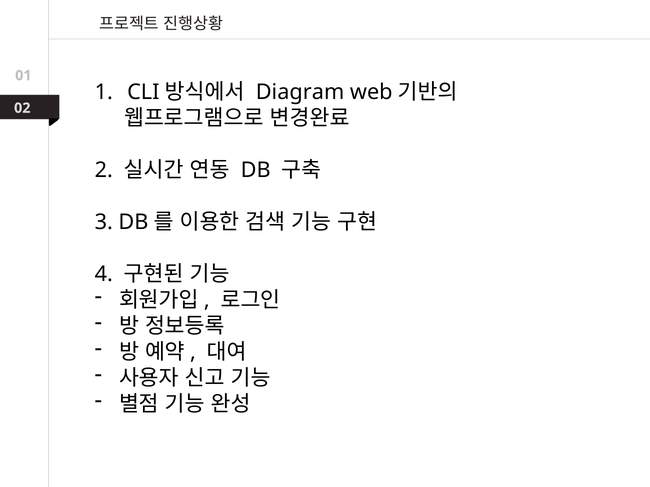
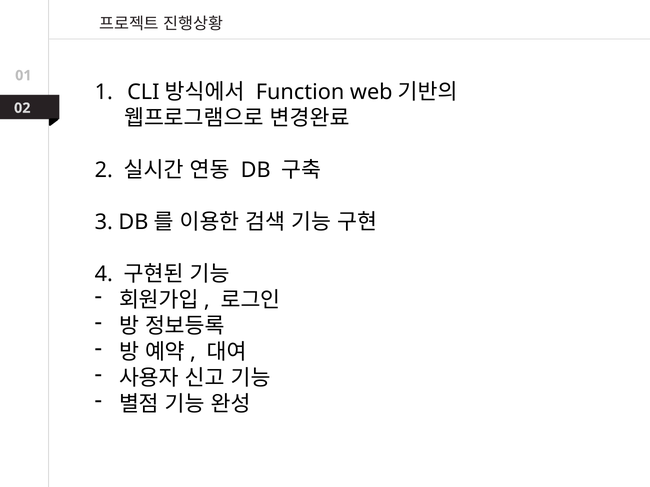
Diagram: Diagram -> Function (300, 92)
